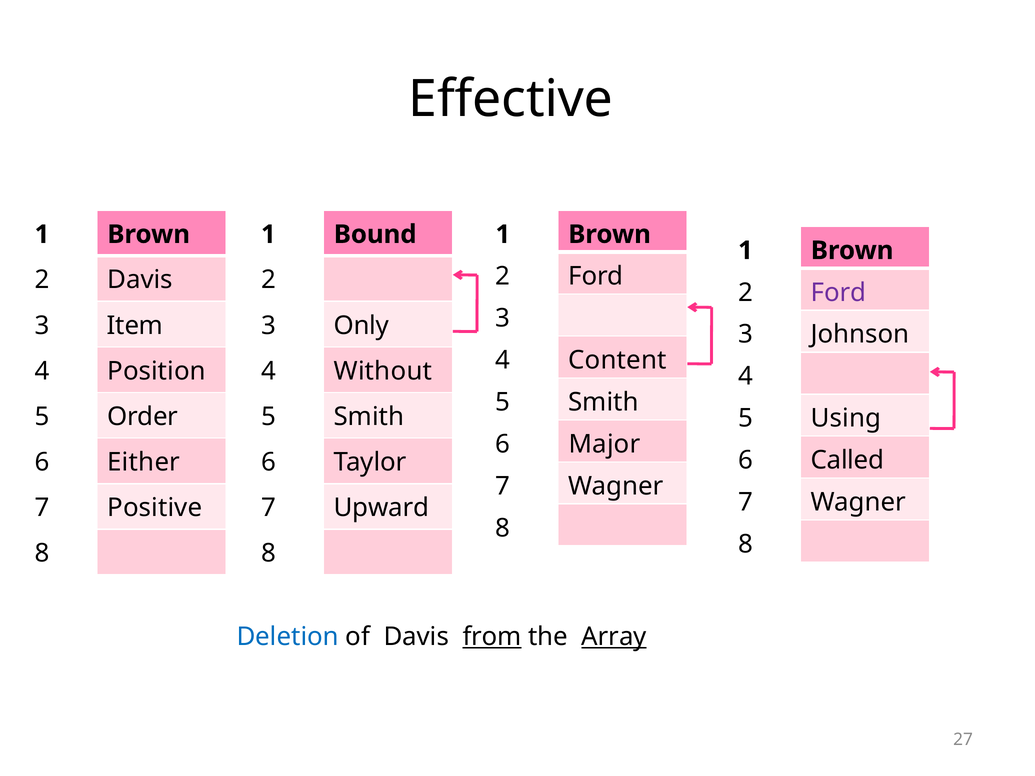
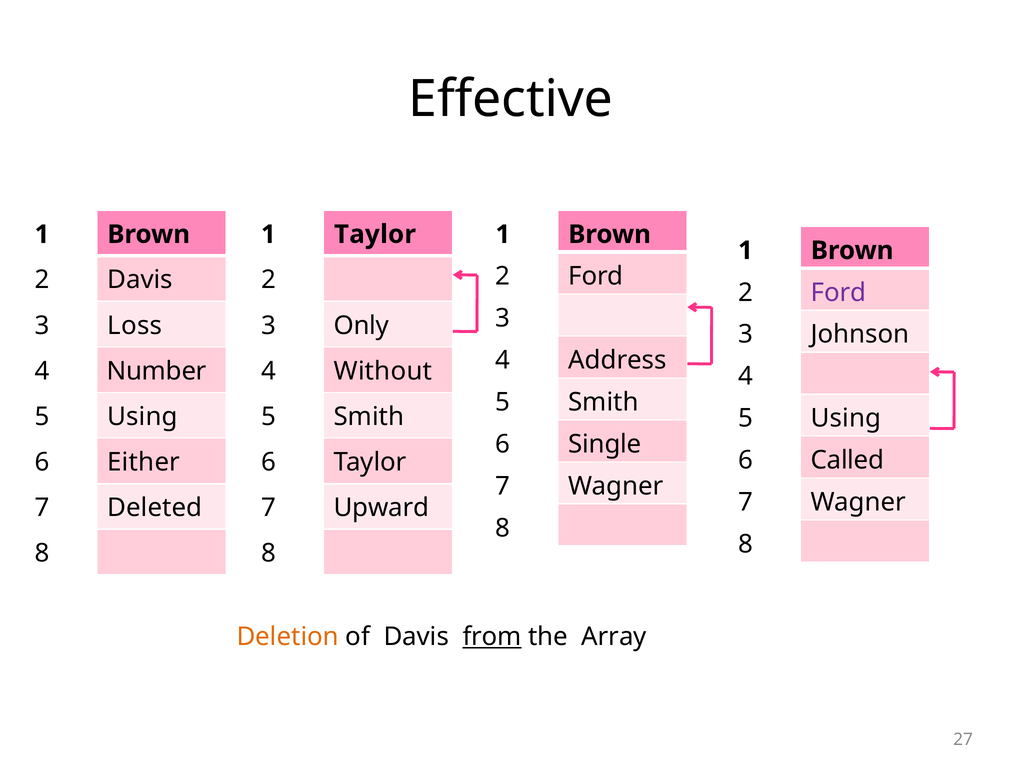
1 Bound: Bound -> Taylor (375, 234)
Item: Item -> Loss (135, 326)
Content: Content -> Address (617, 360)
Position: Position -> Number (157, 371)
Order: Order -> Using (142, 417)
Major: Major -> Single (605, 444)
Positive: Positive -> Deleted (155, 508)
Deletion colour: blue -> orange (288, 637)
Array underline: present -> none (614, 637)
